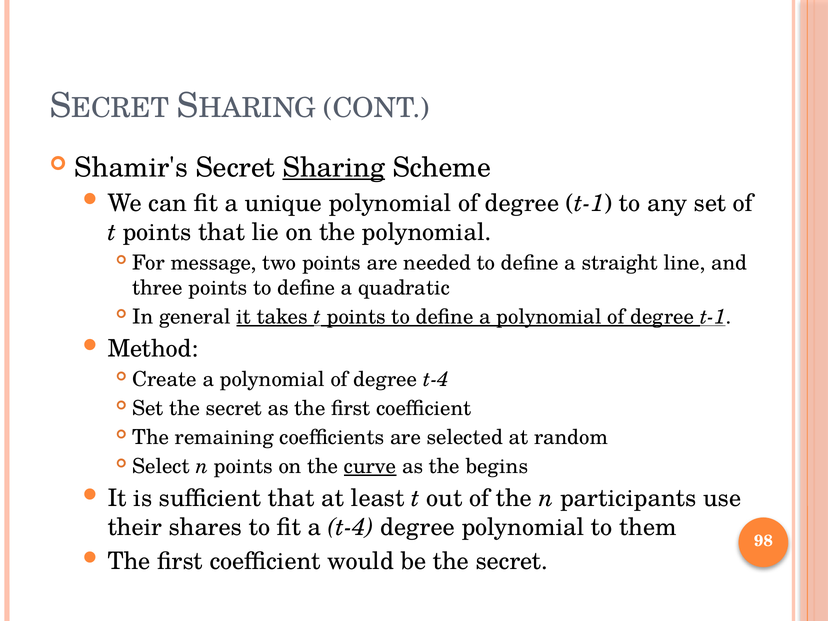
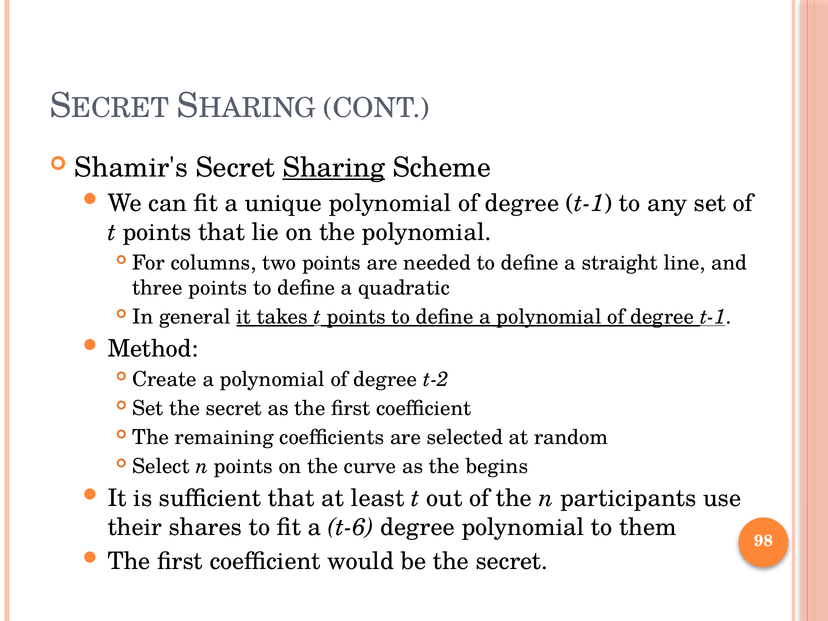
message: message -> columns (214, 263)
degree t-4: t-4 -> t-2 (436, 379)
curve underline: present -> none (370, 466)
a t-4: t-4 -> t-6 (351, 527)
